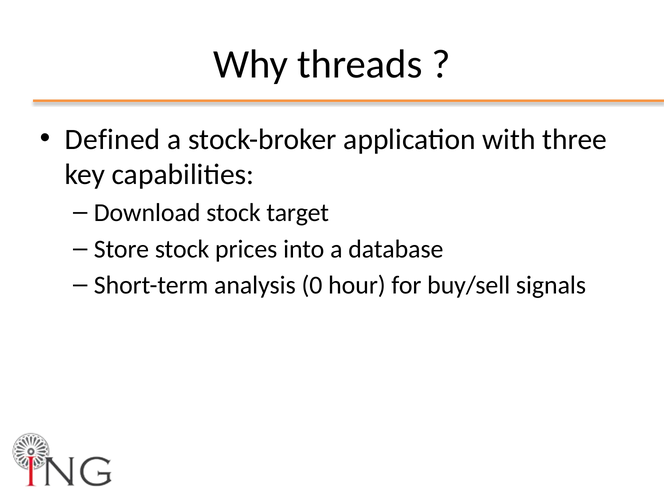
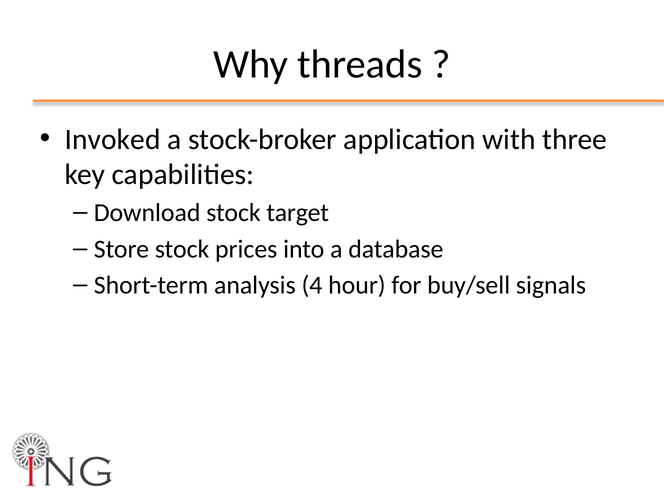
Defined: Defined -> Invoked (113, 139)
0: 0 -> 4 (312, 285)
